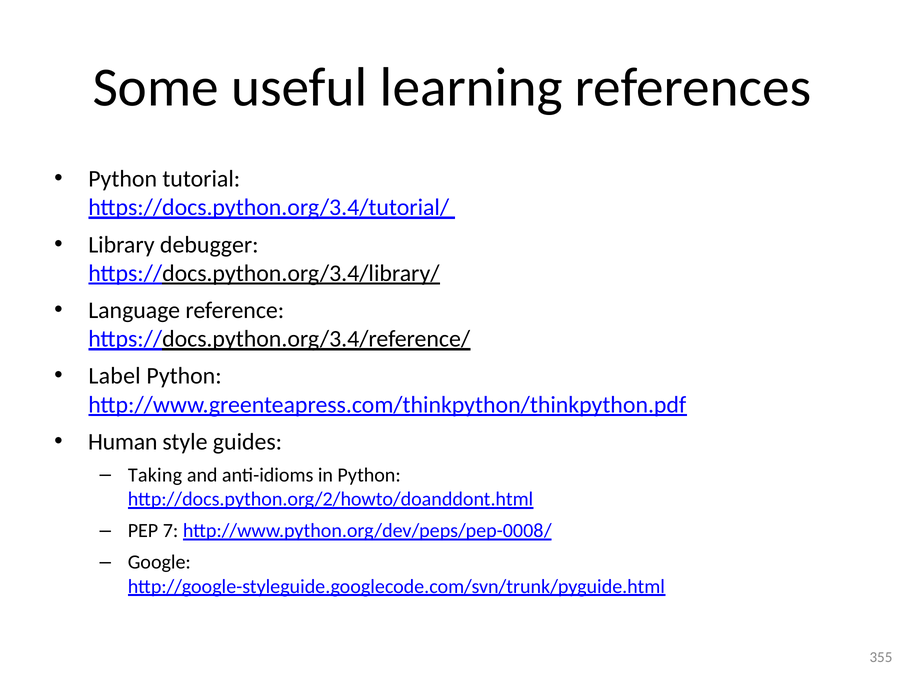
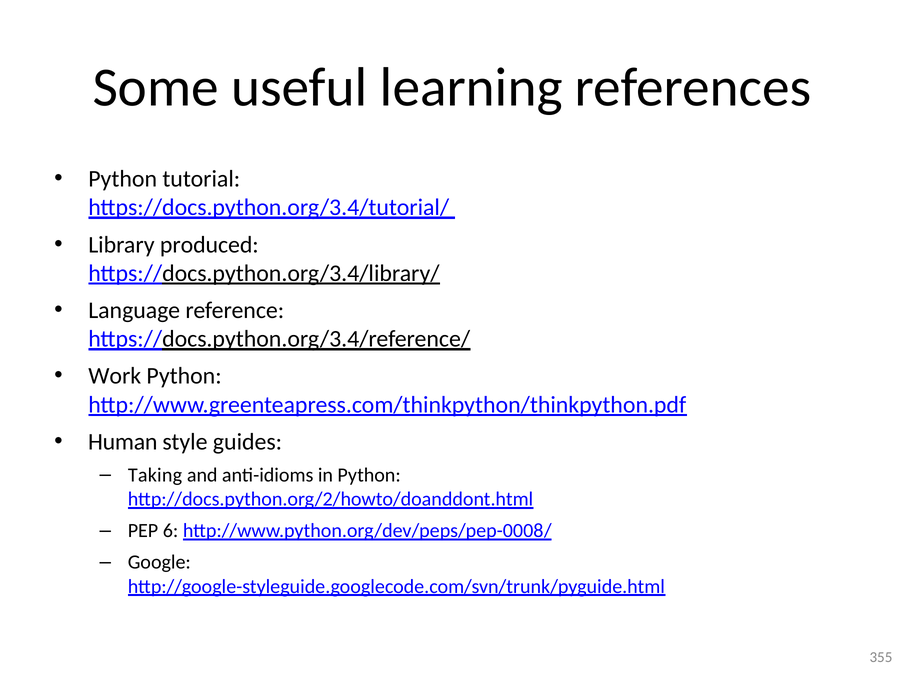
debugger: debugger -> produced (209, 245)
Label: Label -> Work (115, 376)
7: 7 -> 6 (171, 530)
